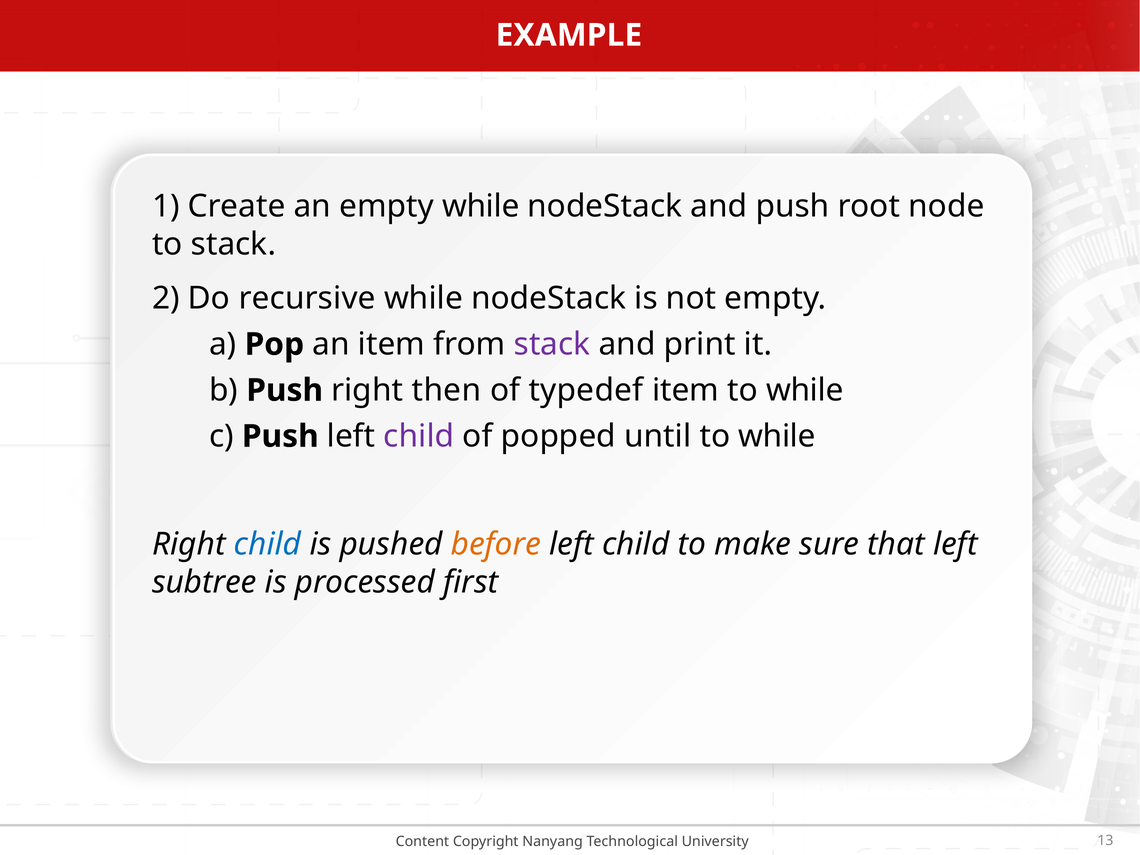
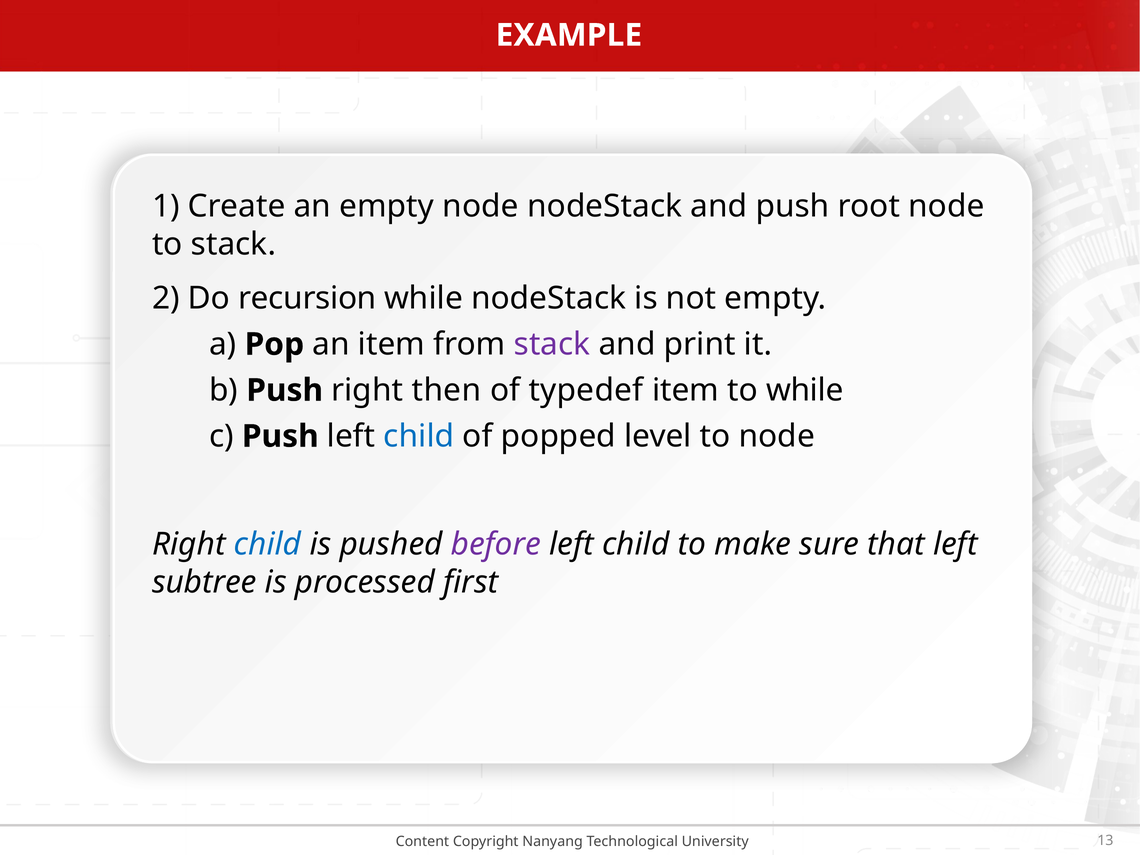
empty while: while -> node (481, 206)
recursive: recursive -> recursion (307, 298)
child colour: purple -> blue (419, 436)
until: until -> level (658, 436)
while: while -> node (777, 436)
before colour: orange -> purple (496, 544)
